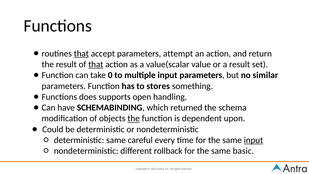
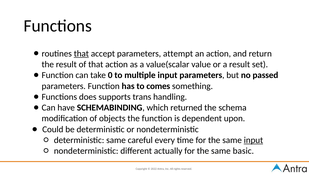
that underline: present -> none (96, 64)
similar: similar -> passed (265, 75)
stores: stores -> comes (158, 86)
open: open -> trans (142, 97)
the underline: present -> none (134, 118)
rollback: rollback -> actually (168, 151)
